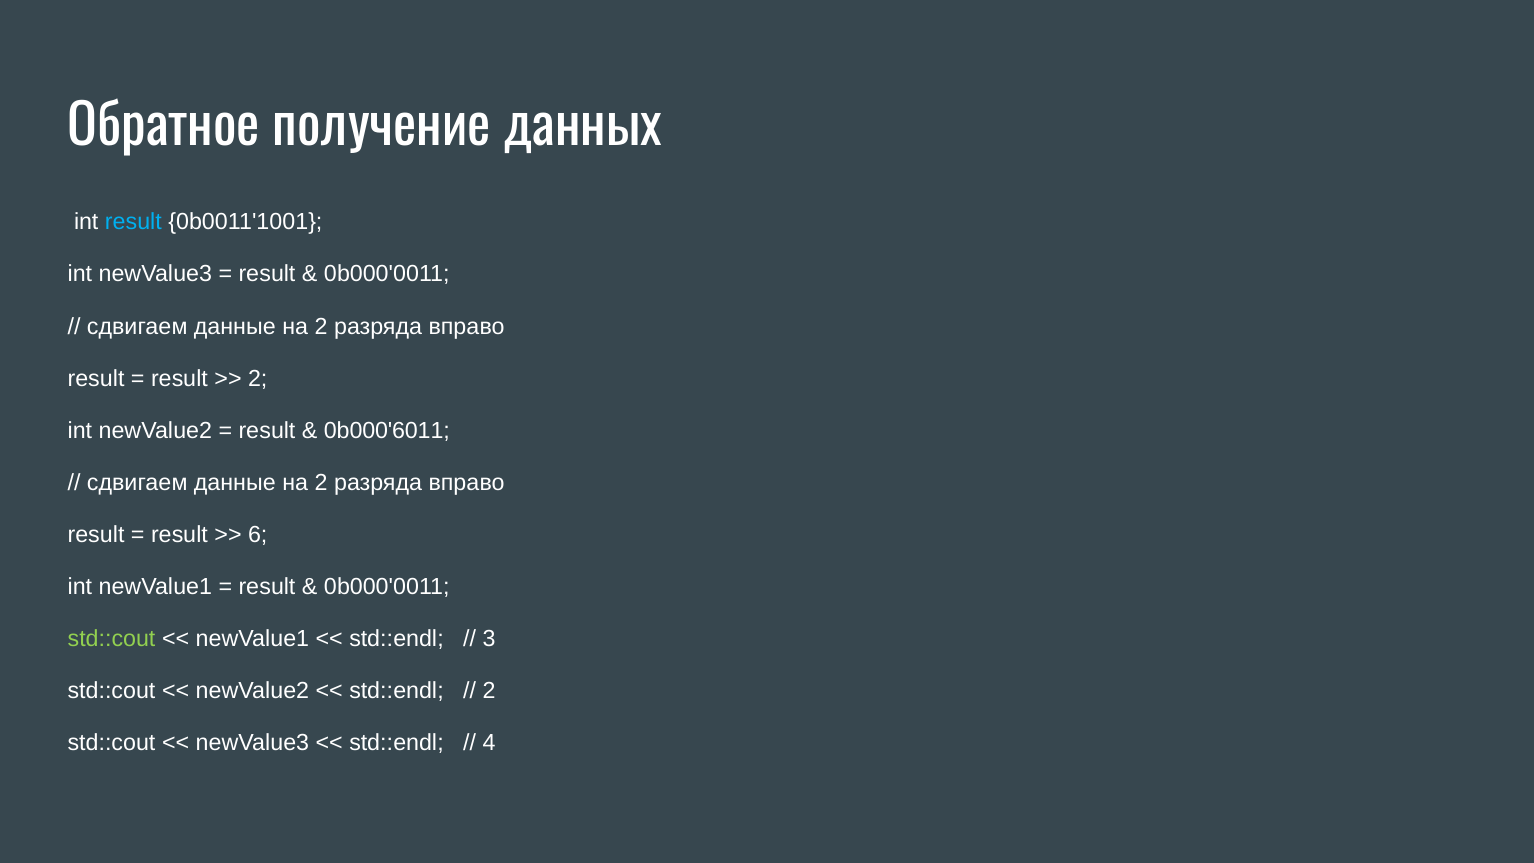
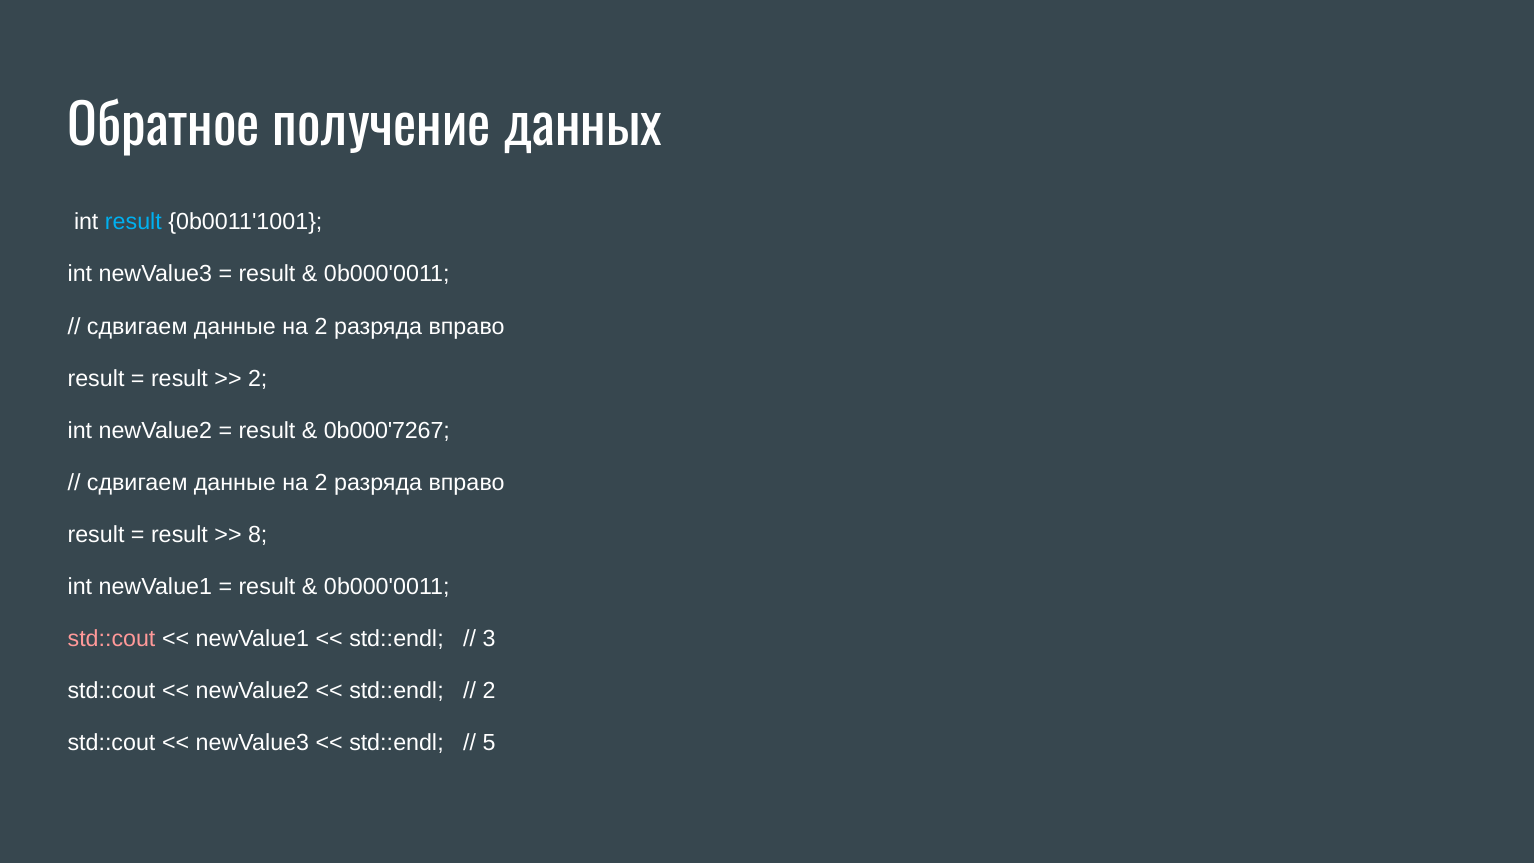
0b000'6011: 0b000'6011 -> 0b000'7267 (387, 430)
6: 6 -> 8 (258, 535)
std::cout colour: light green -> pink (112, 639)
4: 4 -> 5 (489, 743)
